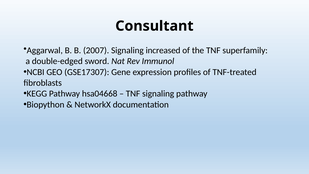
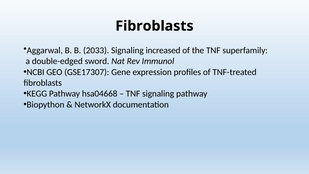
Consultant: Consultant -> Fibroblasts (154, 26)
2007: 2007 -> 2033 (96, 50)
